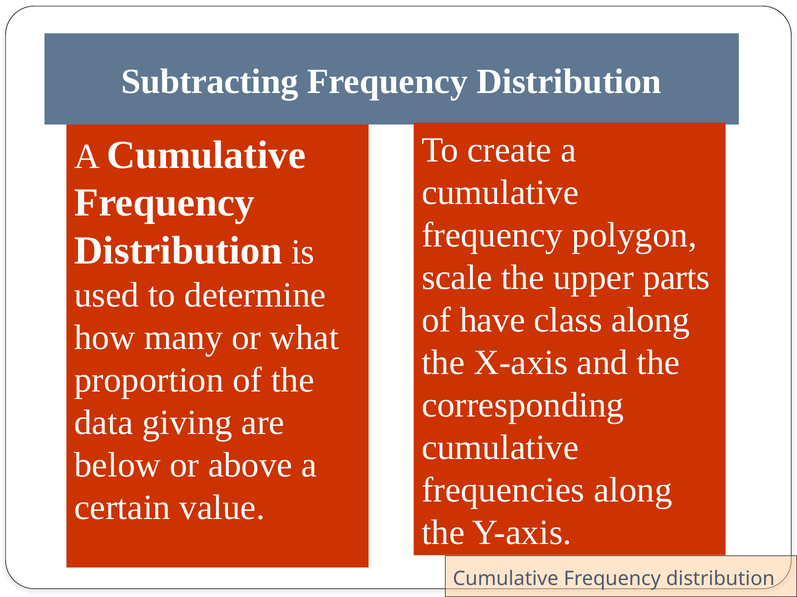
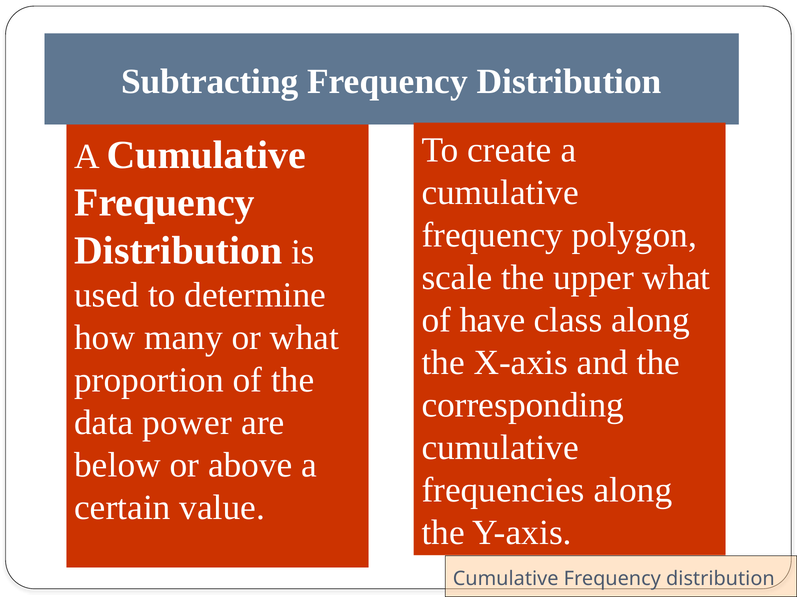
upper parts: parts -> what (676, 278)
giving: giving -> power (187, 423)
